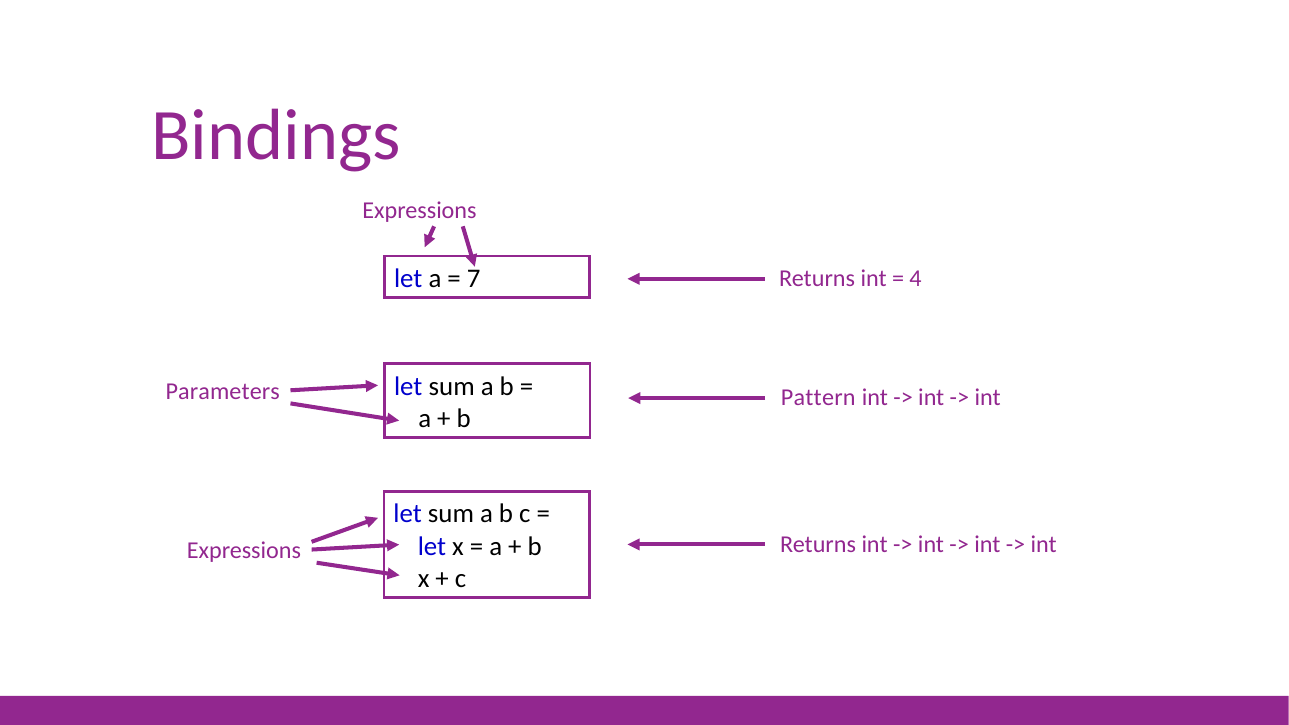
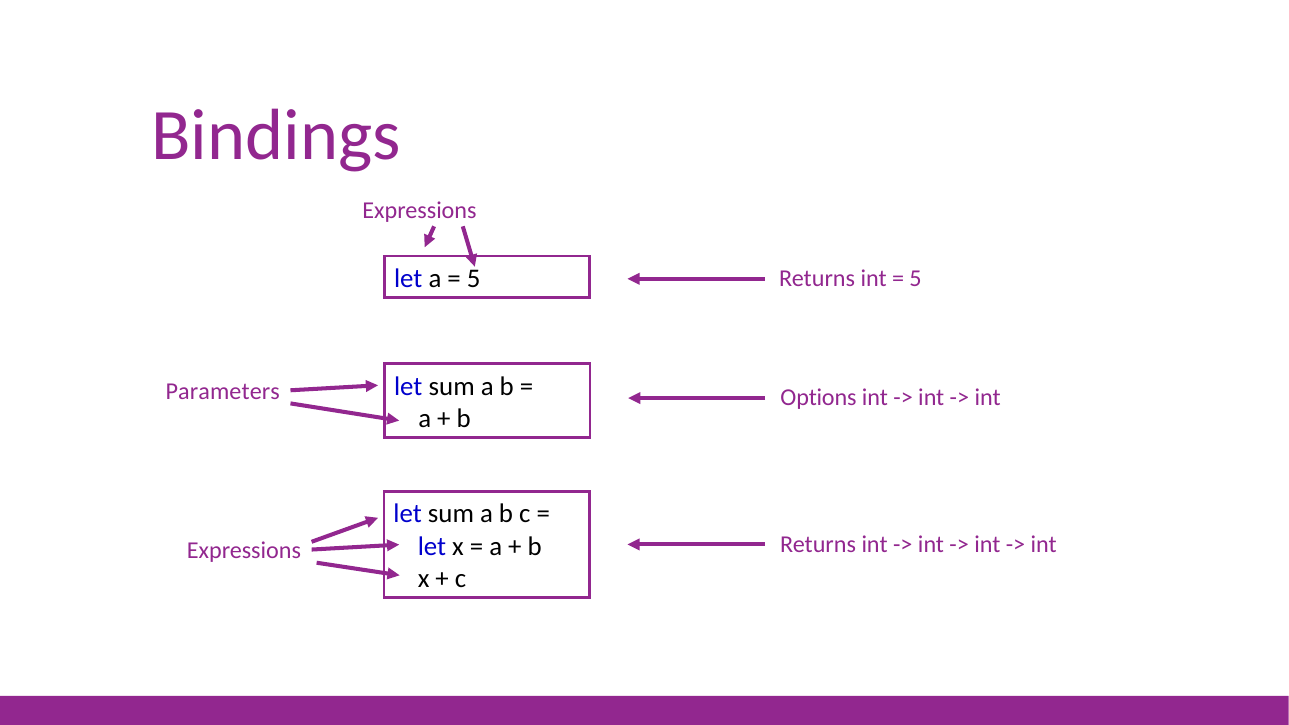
7: 7 -> 5 (474, 279)
4: 4 -> 5 (916, 279)
Pattern: Pattern -> Options (818, 398)
